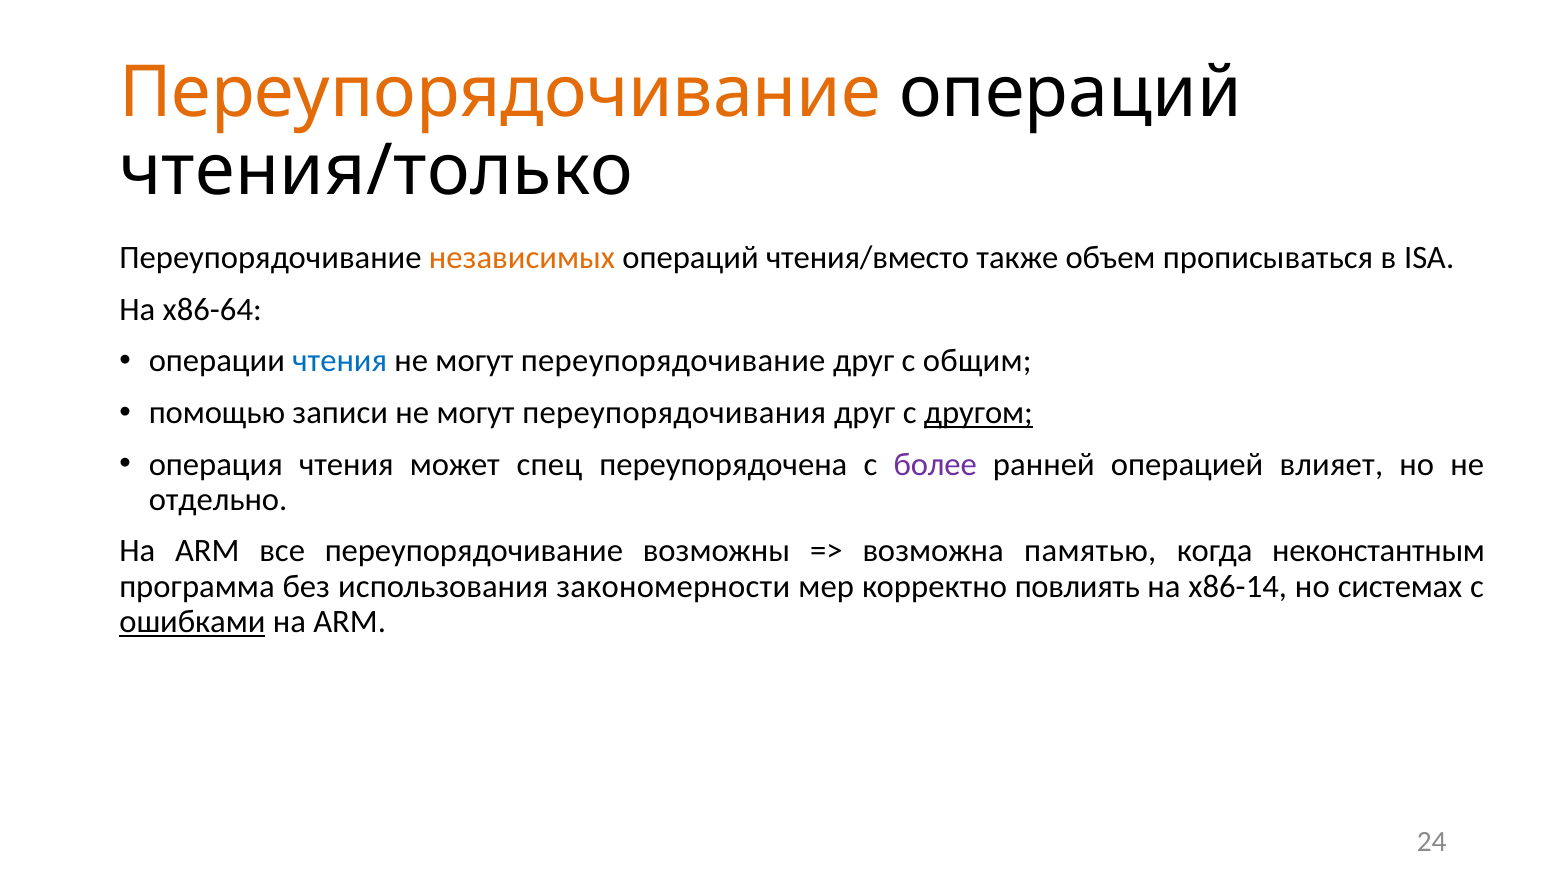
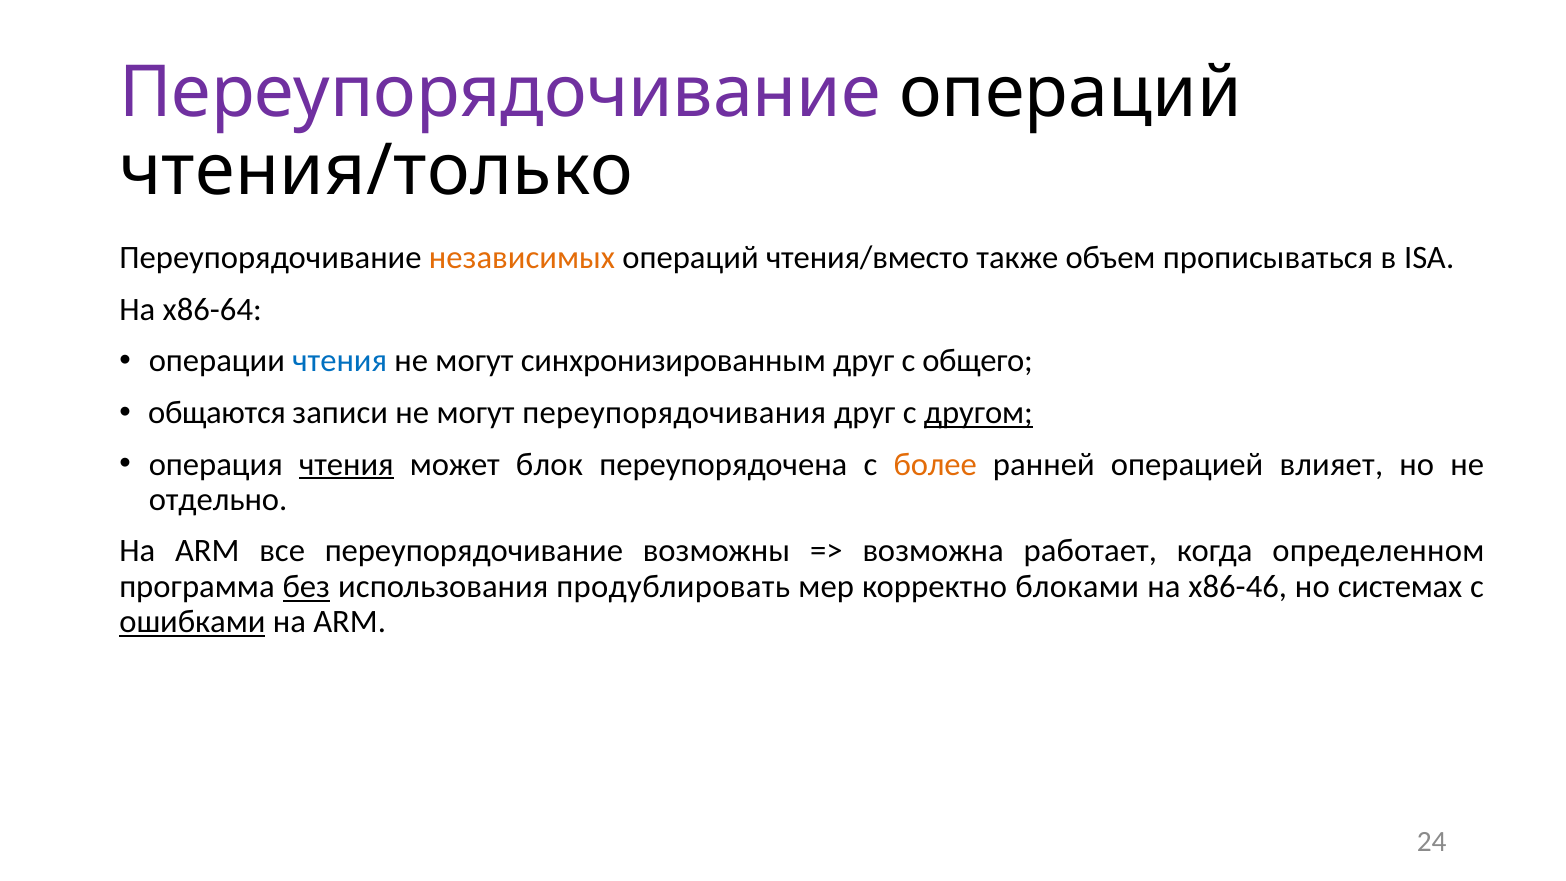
Переупорядочивание colour: orange -> purple (500, 93)
могут переупорядочивание: переупорядочивание -> синхронизированным (673, 361)
общим: общим -> общего (978, 361)
помощью: помощью -> общаются (217, 413)
чтения underline: none -> present (346, 464)
спец: спец -> блок (549, 464)
более colour: purple -> orange (935, 464)
памятью: памятью -> работает (1090, 551)
неконстантным: неконстантным -> определенном (1378, 551)
без underline: none -> present (306, 586)
закономерности: закономерности -> продублировать (673, 586)
повлиять: повлиять -> блоками (1077, 586)
х86-14: х86-14 -> х86-46 (1238, 586)
